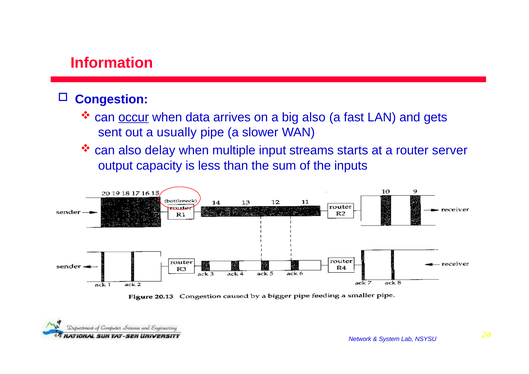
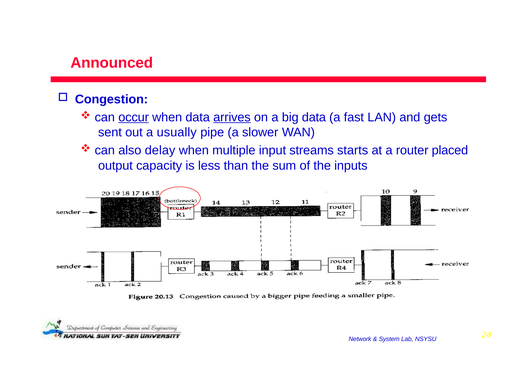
Information: Information -> Announced (112, 63)
arrives underline: none -> present (232, 117)
big also: also -> data (314, 117)
server: server -> placed (450, 151)
